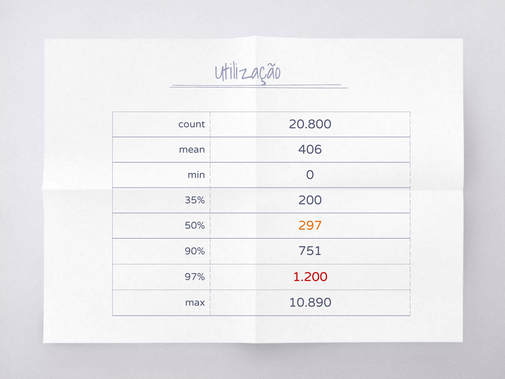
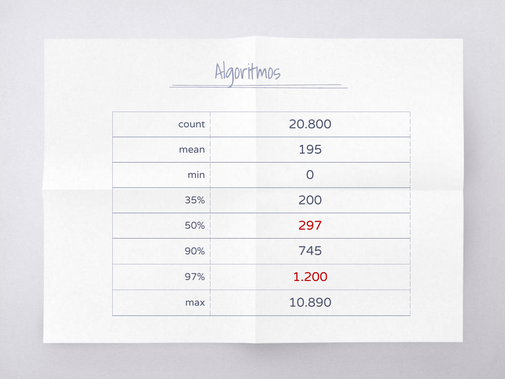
Utilização: Utilização -> Algoritmos (248, 72)
406: 406 -> 195 (310, 149)
297 colour: orange -> red (310, 225)
751: 751 -> 745 (310, 251)
